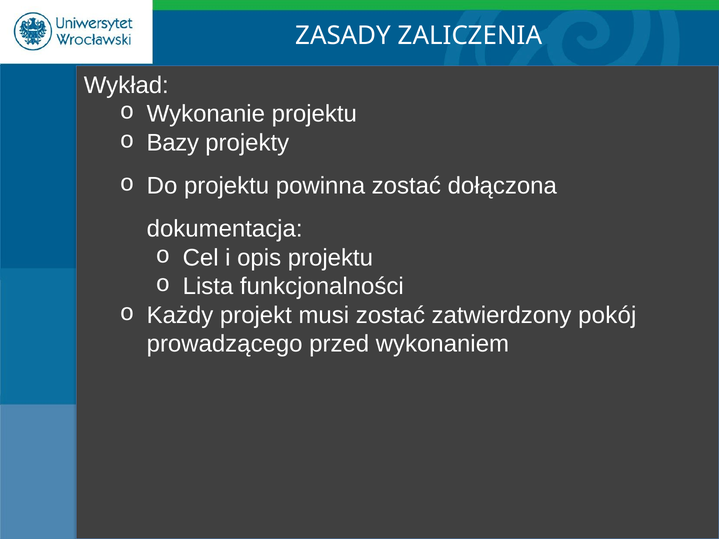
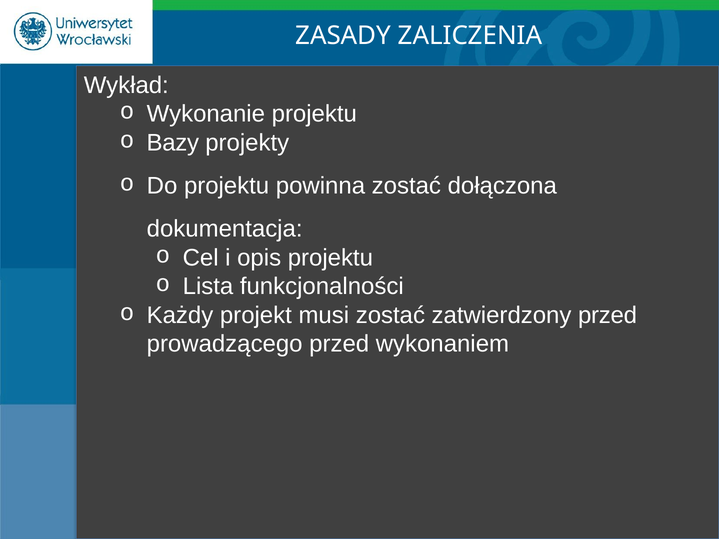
zatwierdzony pokój: pokój -> przed (608, 315)
